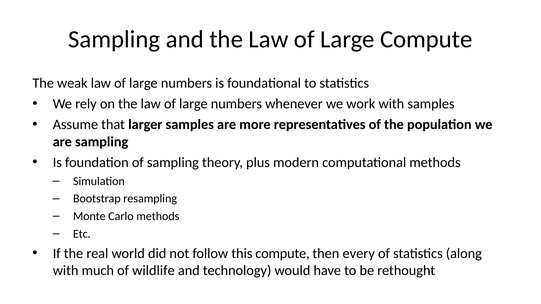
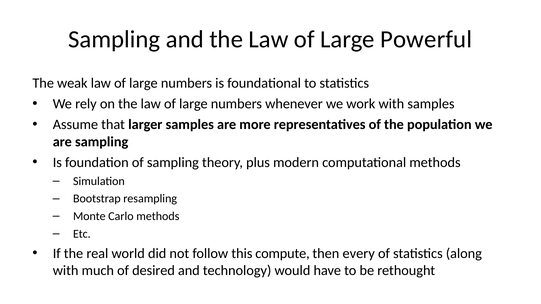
Large Compute: Compute -> Powerful (426, 39)
wildlife: wildlife -> desired (154, 271)
